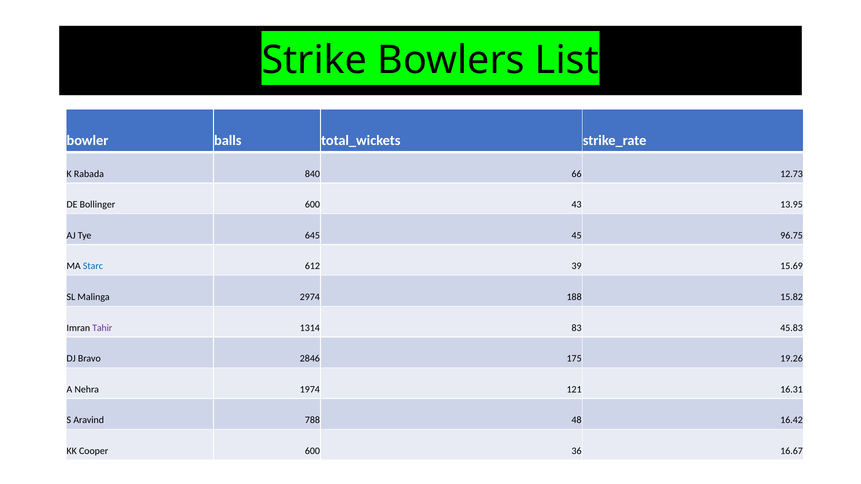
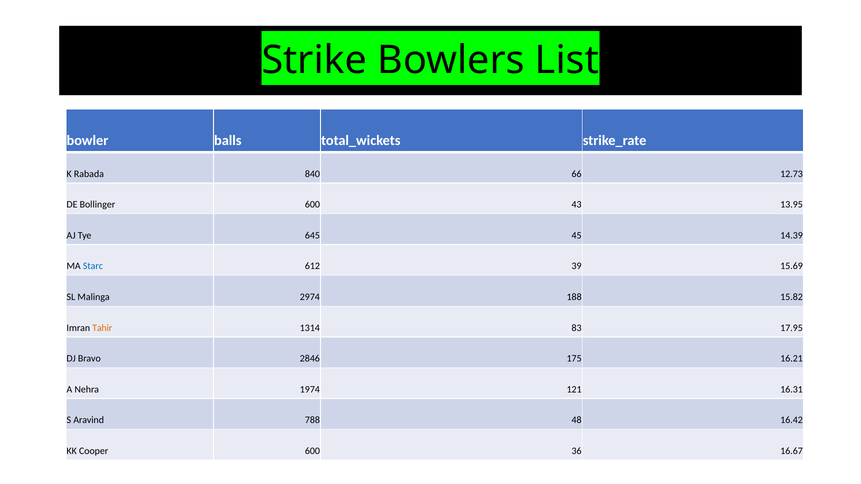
96.75: 96.75 -> 14.39 (792, 236)
Tahir colour: purple -> orange (102, 328)
45.83: 45.83 -> 17.95 (792, 328)
19.26: 19.26 -> 16.21 (792, 359)
